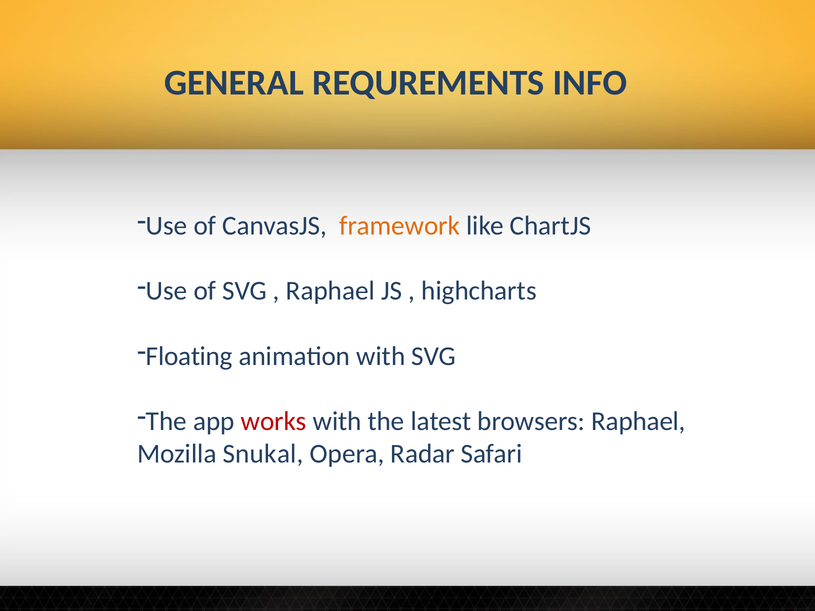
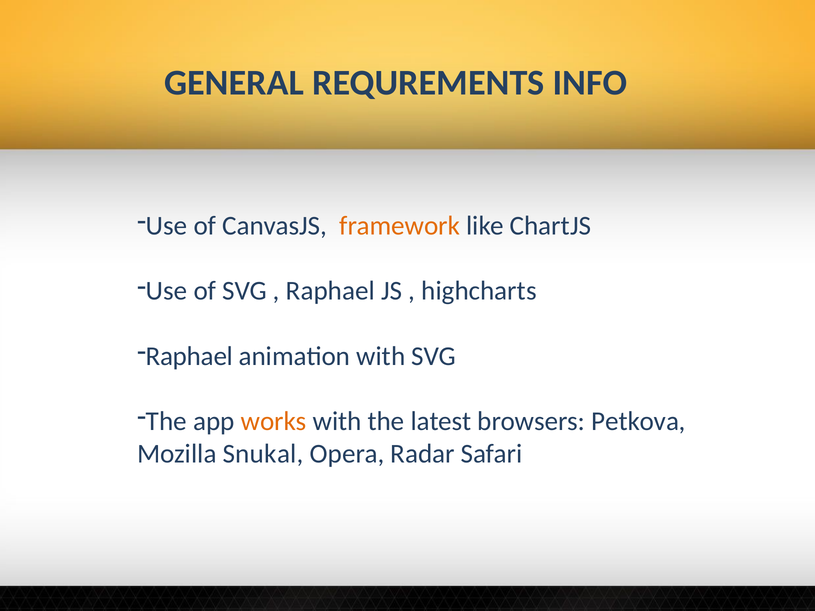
Floating: Floating -> Raphael (189, 356)
works colour: red -> orange (274, 422)
browsers Raphael: Raphael -> Petkova (639, 422)
